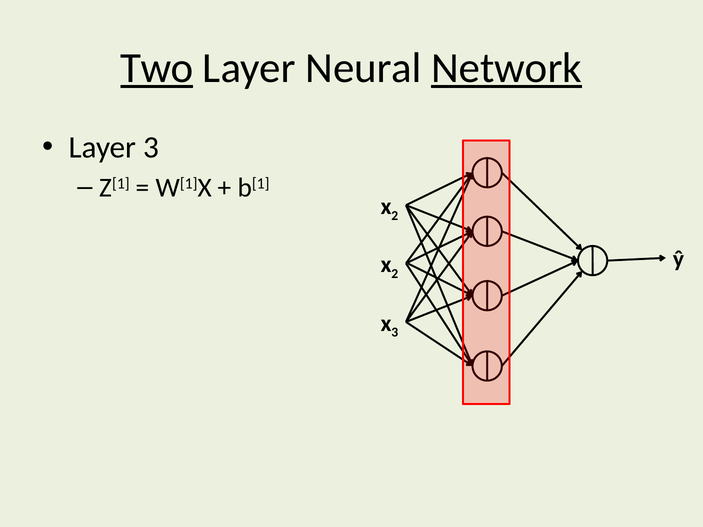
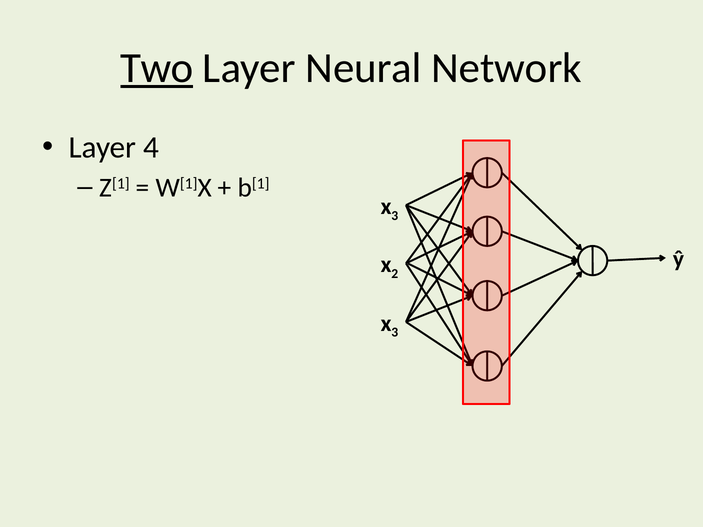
Network underline: present -> none (507, 68)
Layer 3: 3 -> 4 (151, 147)
2: 2 -> 3 (395, 216)
